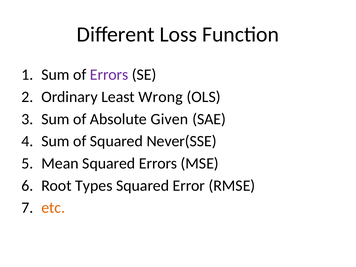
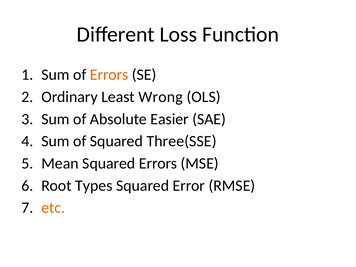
Errors colour: purple -> orange (109, 75)
Given: Given -> Easier (170, 119)
Never(SSE: Never(SSE -> Three(SSE (182, 141)
